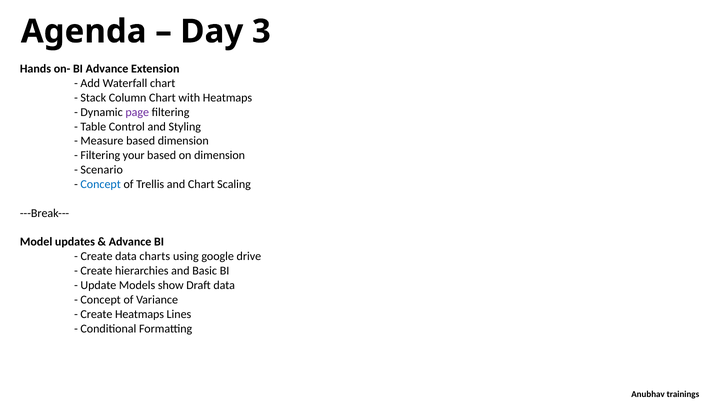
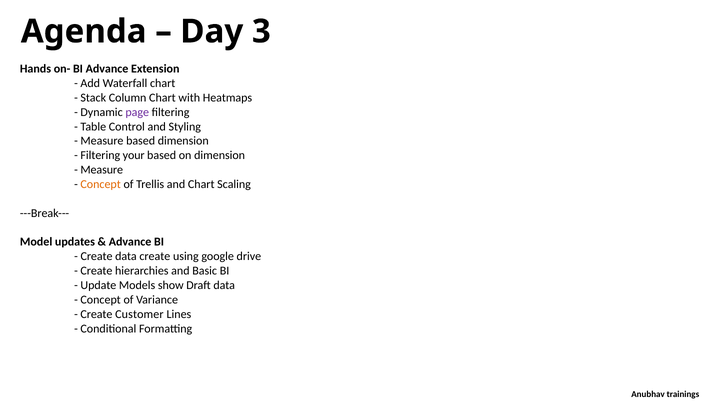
Scenario: Scenario -> Measure (102, 170)
Concept colour: blue -> orange (101, 184)
data charts: charts -> create (155, 257)
Create Heatmaps: Heatmaps -> Customer (139, 314)
